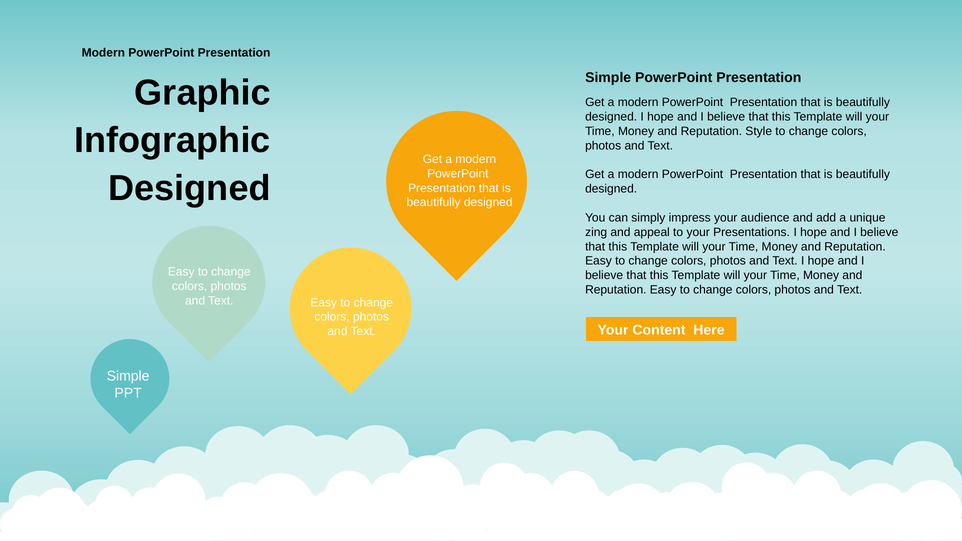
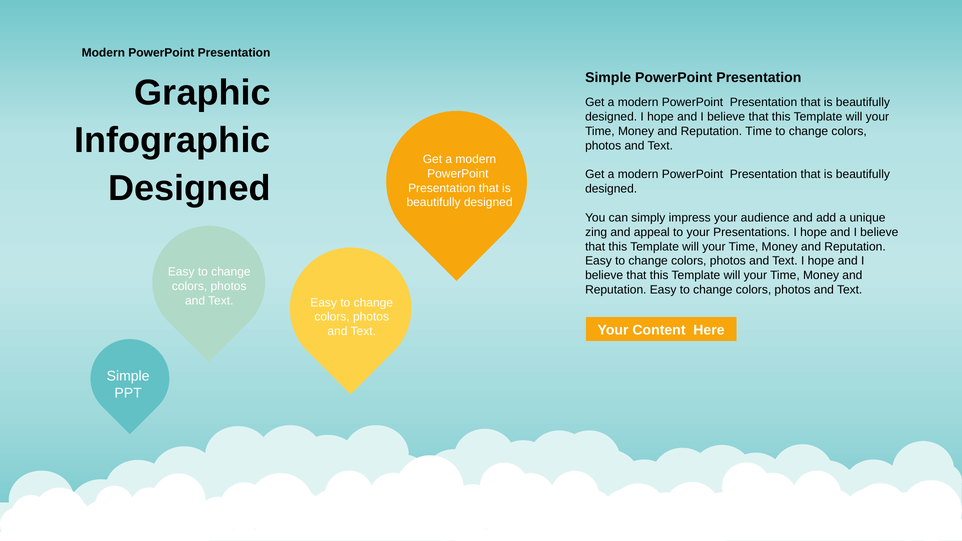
Reputation Style: Style -> Time (759, 131)
